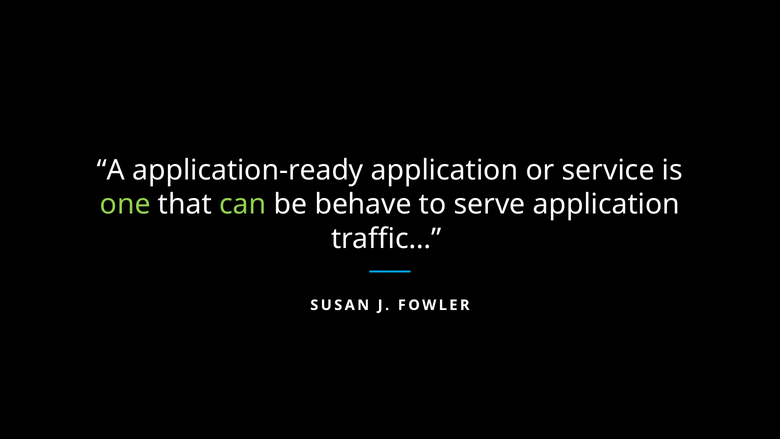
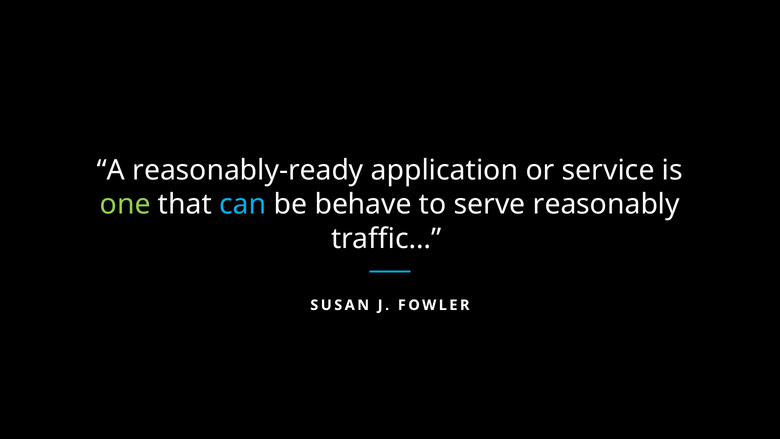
application-ready: application-ready -> reasonably-ready (248, 170)
can colour: light green -> light blue (243, 204)
serve application: application -> reasonably (606, 204)
